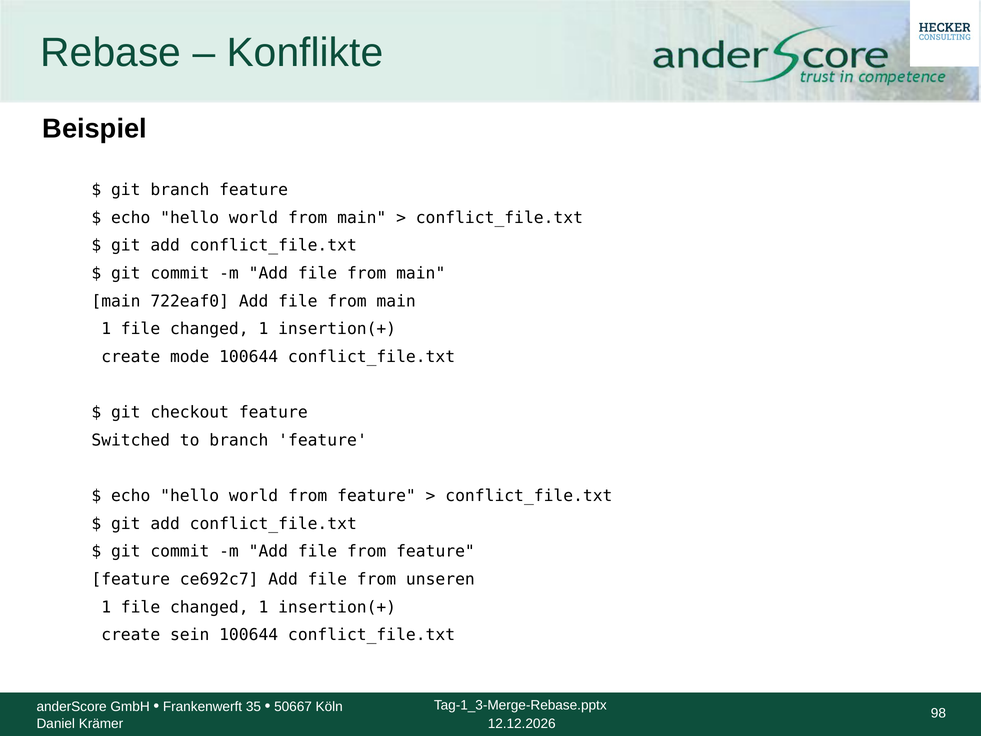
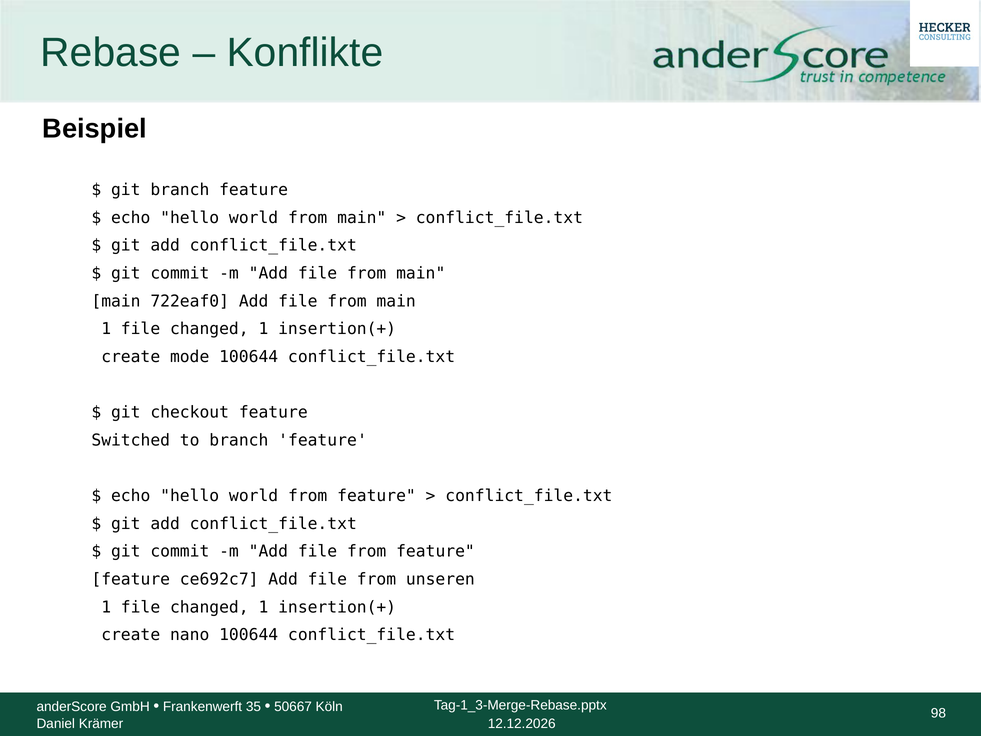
sein: sein -> nano (190, 635)
